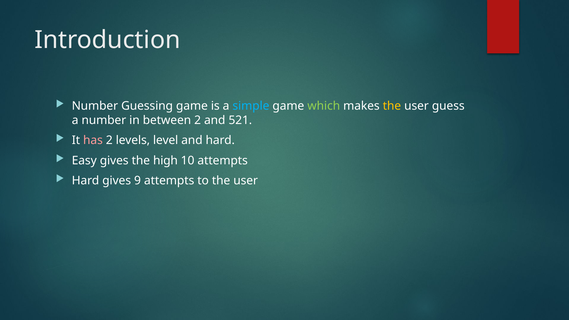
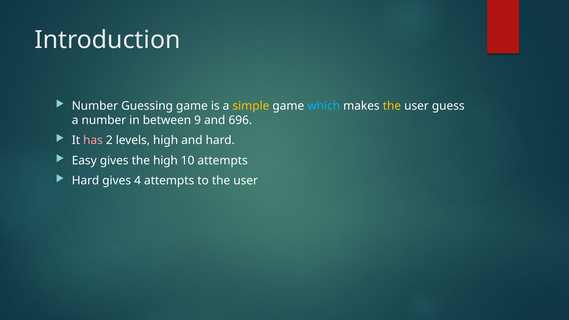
simple colour: light blue -> yellow (251, 106)
which colour: light green -> light blue (324, 106)
between 2: 2 -> 9 (198, 120)
521: 521 -> 696 (240, 120)
levels level: level -> high (166, 140)
9: 9 -> 4 (138, 181)
